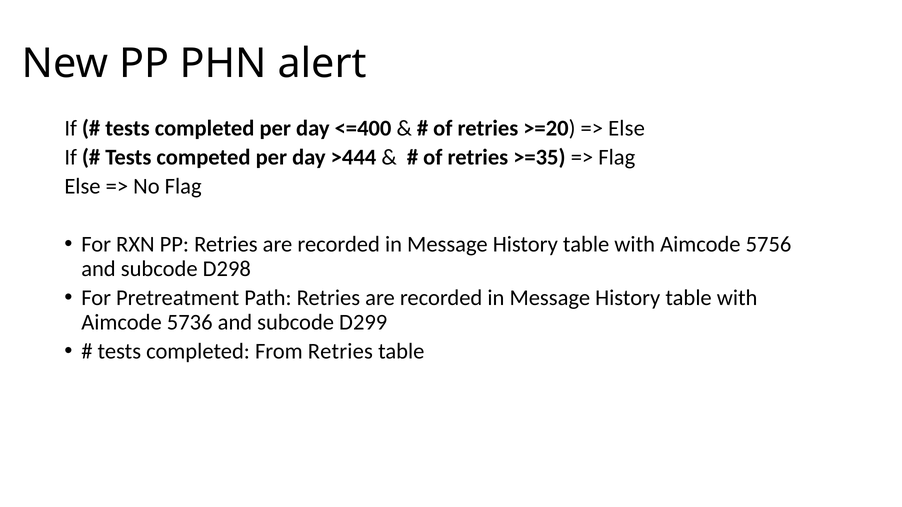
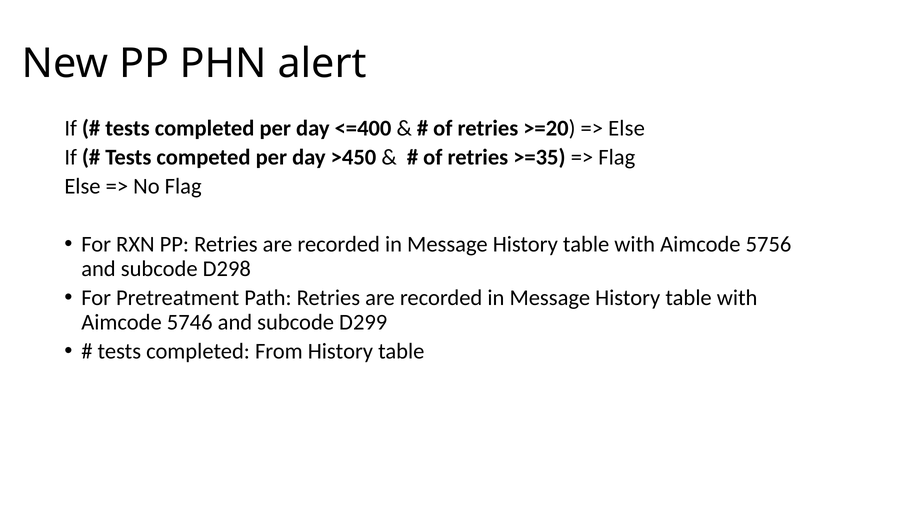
>444: >444 -> >450 (353, 158)
5736: 5736 -> 5746 (190, 322)
From Retries: Retries -> History (340, 351)
